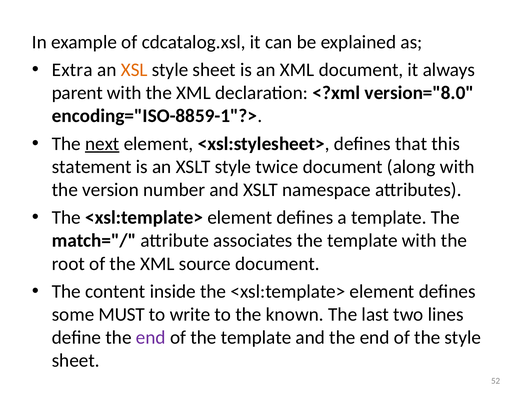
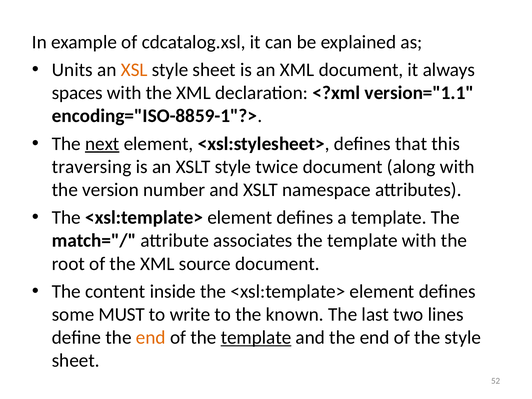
Extra: Extra -> Units (72, 70)
parent: parent -> spaces (77, 93)
version="8.0: version="8.0 -> version="1.1 (419, 93)
statement: statement -> traversing (92, 167)
end colour: purple -> orange (151, 338)
template underline: none -> present (256, 338)
